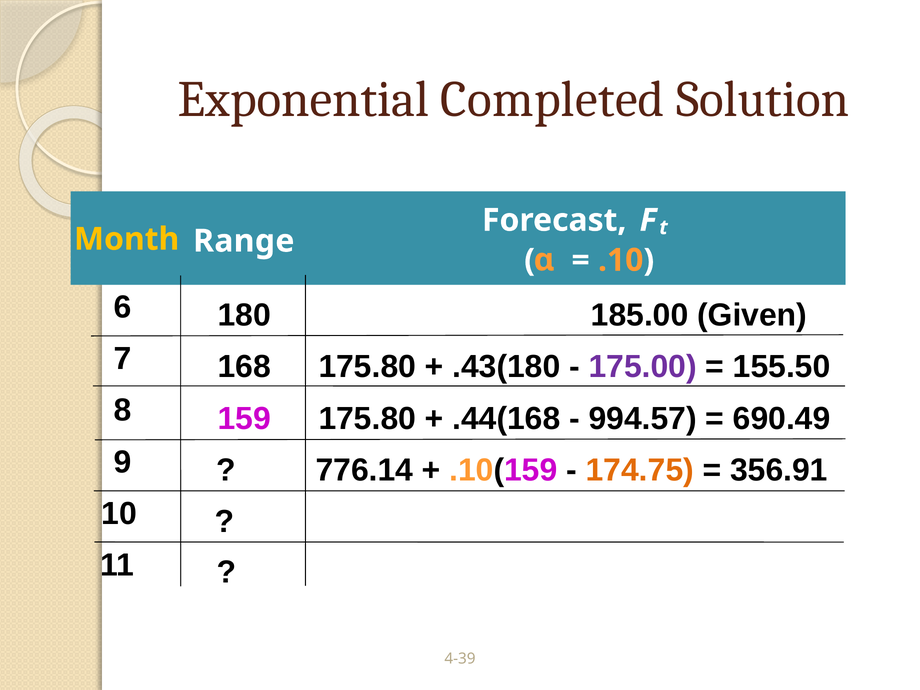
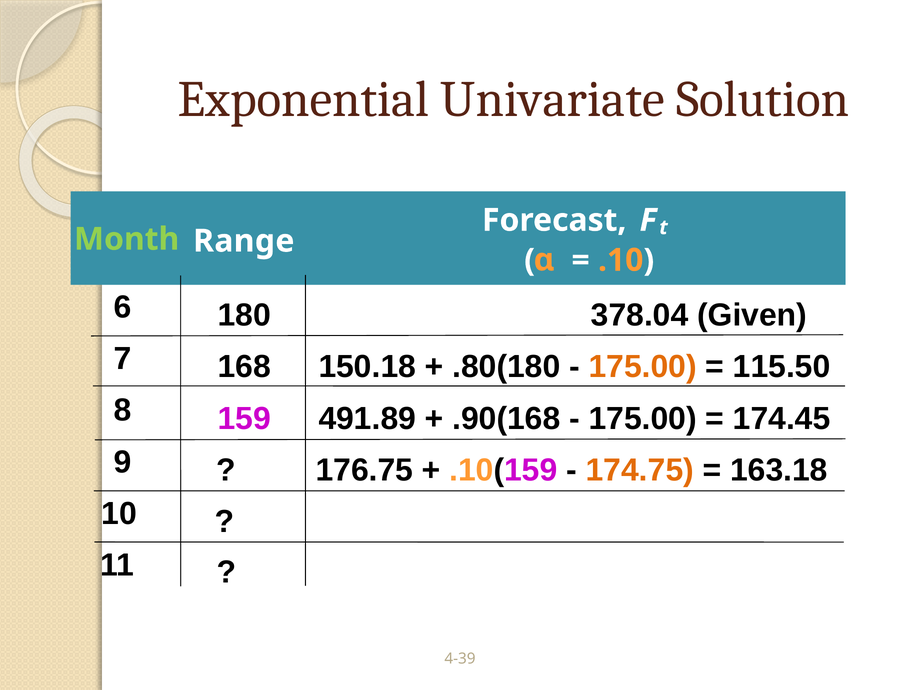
Completed: Completed -> Univariate (553, 99)
Month colour: yellow -> light green (127, 239)
185.00: 185.00 -> 378.04 (640, 315)
168 175.80: 175.80 -> 150.18 (367, 367)
.43(180: .43(180 -> .80(180 (506, 367)
175.00 colour: purple -> orange (643, 367)
155.50: 155.50 -> 115.50 (782, 367)
159 175.80: 175.80 -> 491.89 (367, 419)
.44(168: .44(168 -> .90(168 (506, 419)
994.57: 994.57 -> 175.00 (643, 419)
690.49: 690.49 -> 174.45 (782, 419)
776.14: 776.14 -> 176.75 (364, 470)
356.91: 356.91 -> 163.18 (779, 470)
